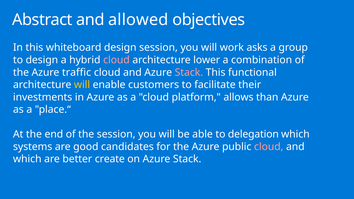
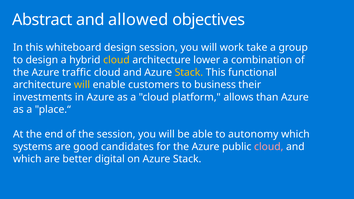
asks: asks -> take (257, 48)
cloud colour: pink -> yellow (116, 60)
Stack colour: pink -> yellow (189, 72)
facilitate: facilitate -> business (215, 85)
delegation: delegation -> autonomy (253, 134)
create: create -> digital (110, 159)
